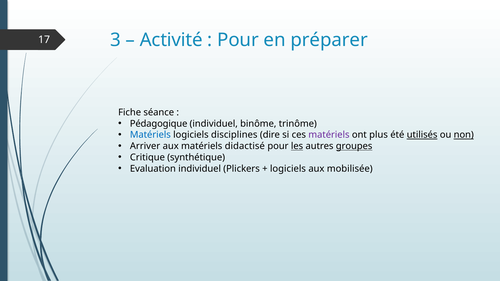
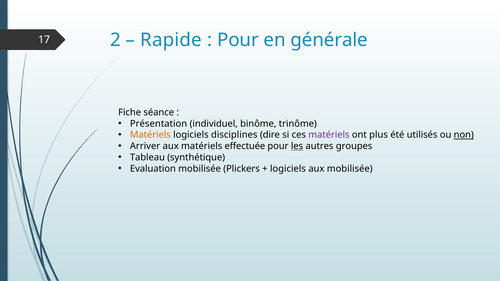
3: 3 -> 2 (115, 40)
Activité: Activité -> Rapide (171, 40)
préparer: préparer -> générale (329, 40)
Pédagogique: Pédagogique -> Présentation (159, 124)
Matériels colour: blue -> orange (150, 135)
utilisés underline: present -> none (422, 135)
didactisé: didactisé -> effectuée (245, 146)
groupes underline: present -> none (354, 146)
Critique: Critique -> Tableau (147, 158)
Evaluation individuel: individuel -> mobilisée (200, 169)
